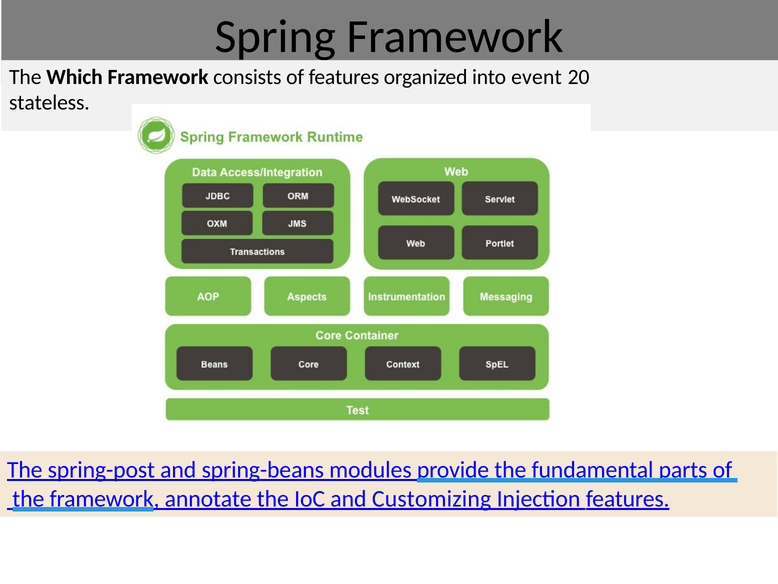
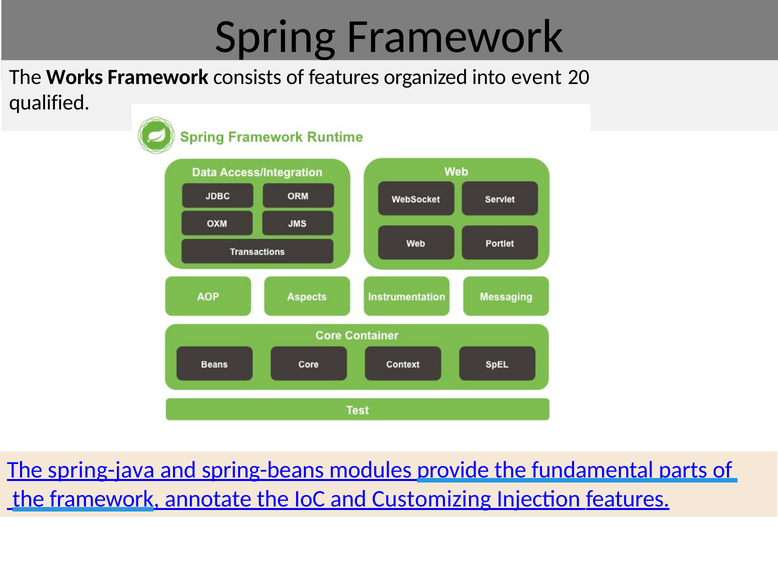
Which: Which -> Works (75, 77)
stateless: stateless -> qualified (49, 103)
spring-post: spring-post -> spring-java (101, 469)
